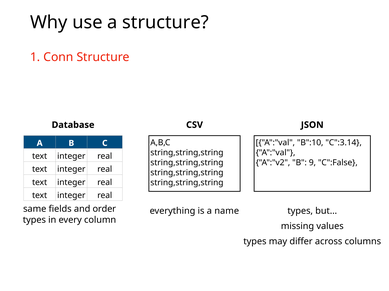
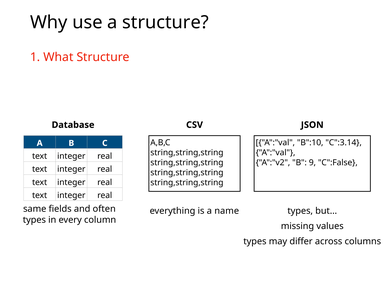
Conn: Conn -> What (58, 57)
order: order -> often (104, 209)
